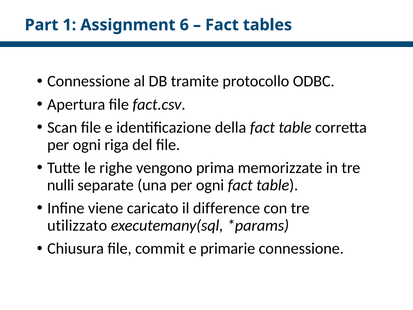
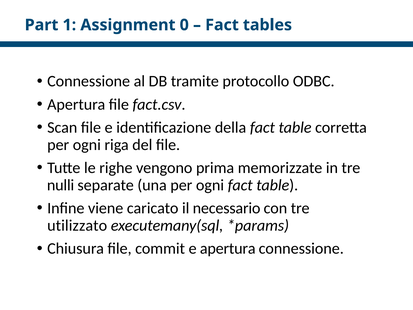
6: 6 -> 0 (184, 25)
difference: difference -> necessario (227, 208)
e primarie: primarie -> apertura (228, 248)
